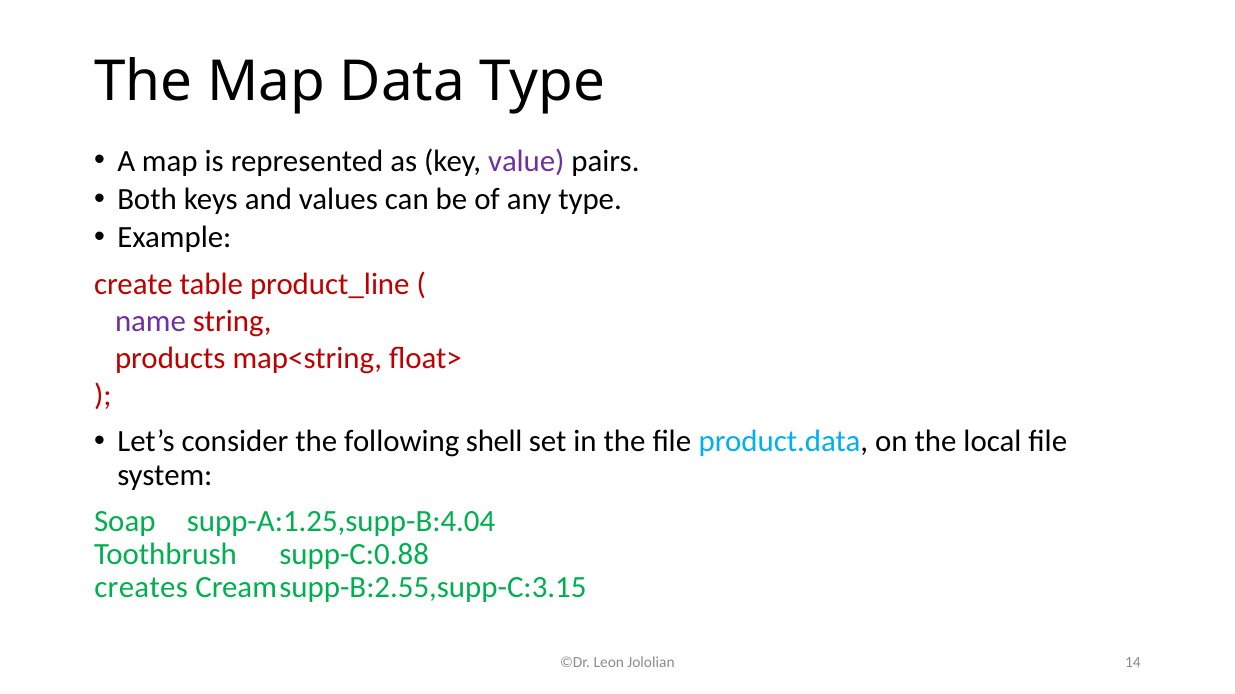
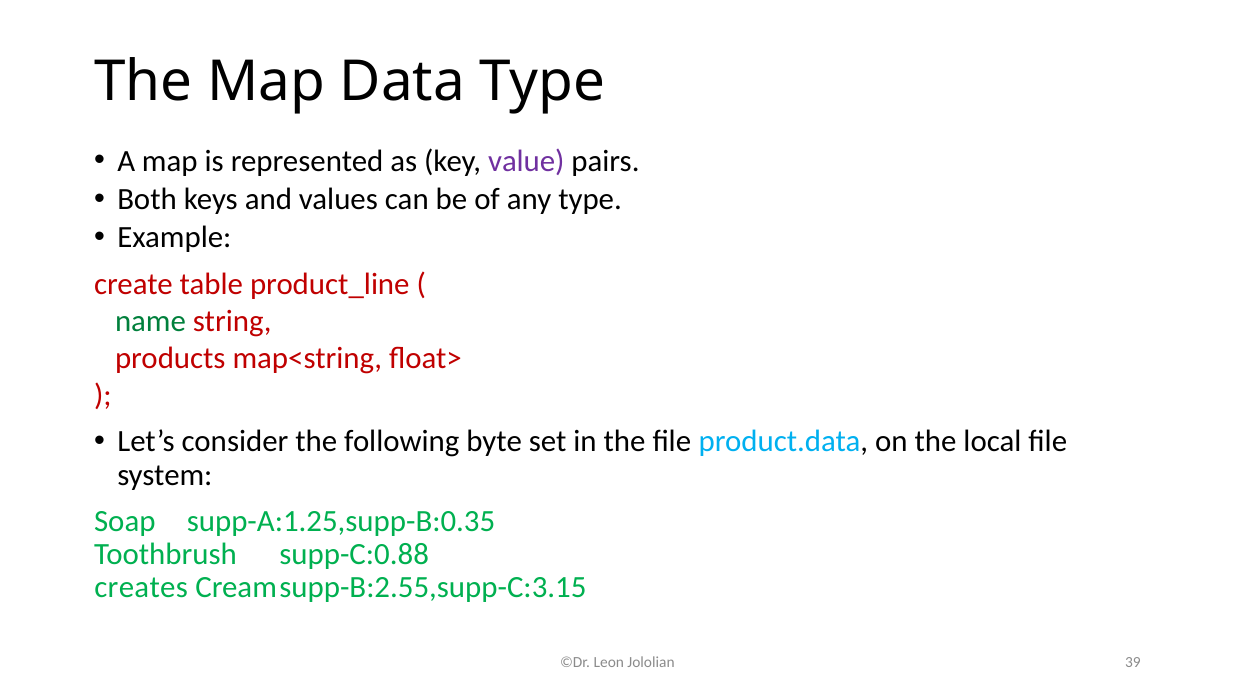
name colour: purple -> green (150, 321)
shell: shell -> byte (494, 442)
supp-A:1.25,supp-B:4.04: supp-A:1.25,supp-B:4.04 -> supp-A:1.25,supp-B:0.35 (341, 522)
14: 14 -> 39 (1133, 663)
